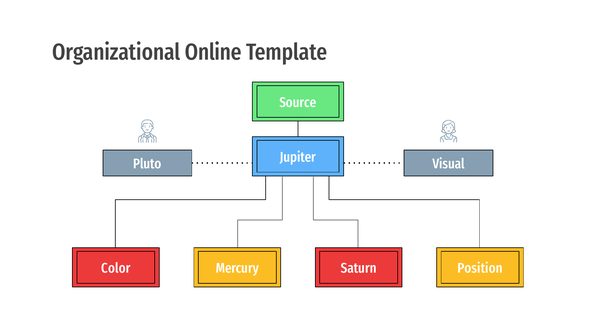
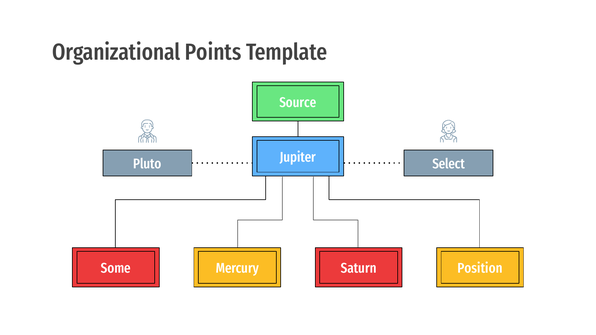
Online: Online -> Points (213, 52)
Visual: Visual -> Select (449, 164)
Color: Color -> Some (116, 269)
